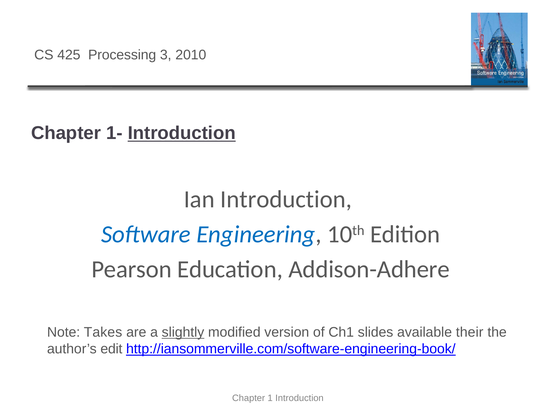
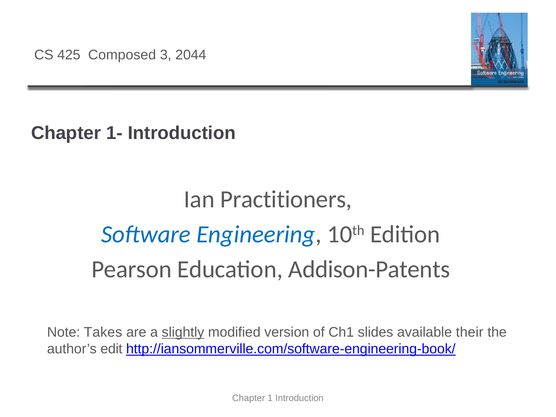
Processing: Processing -> Composed (122, 55)
2010: 2010 -> 2044 (191, 55)
Introduction underline: present -> none (182, 133)
Ian Introduction: Introduction -> Practitioners (286, 199)
Addison-Adhere: Addison-Adhere -> Addison-Patents (369, 269)
